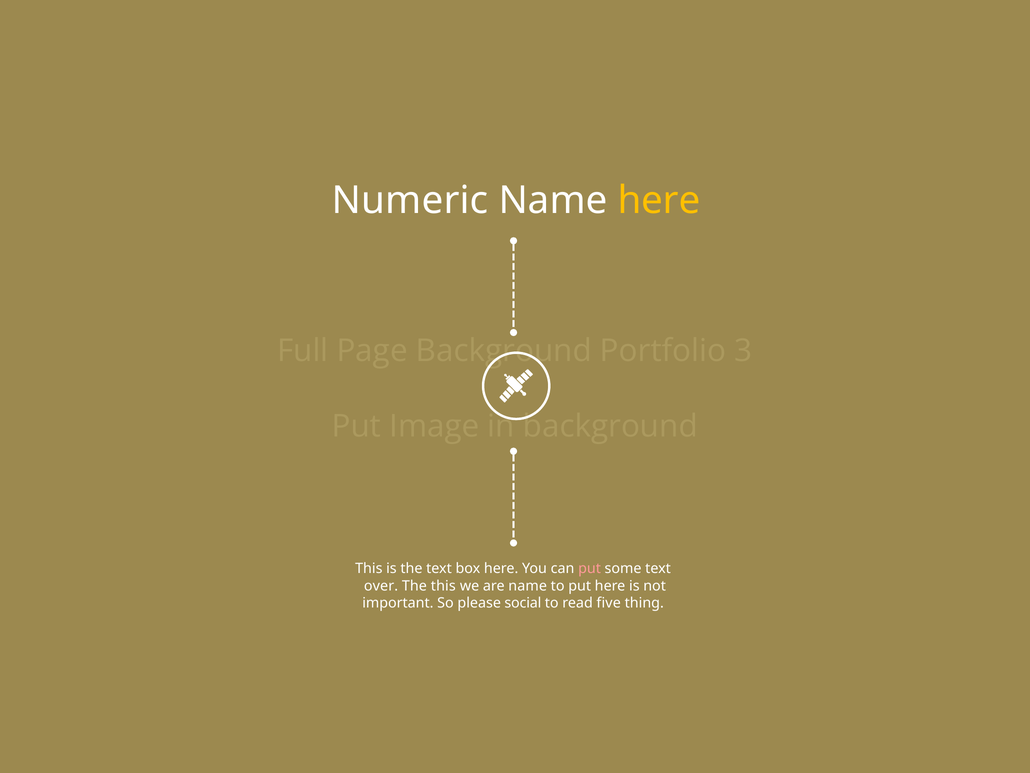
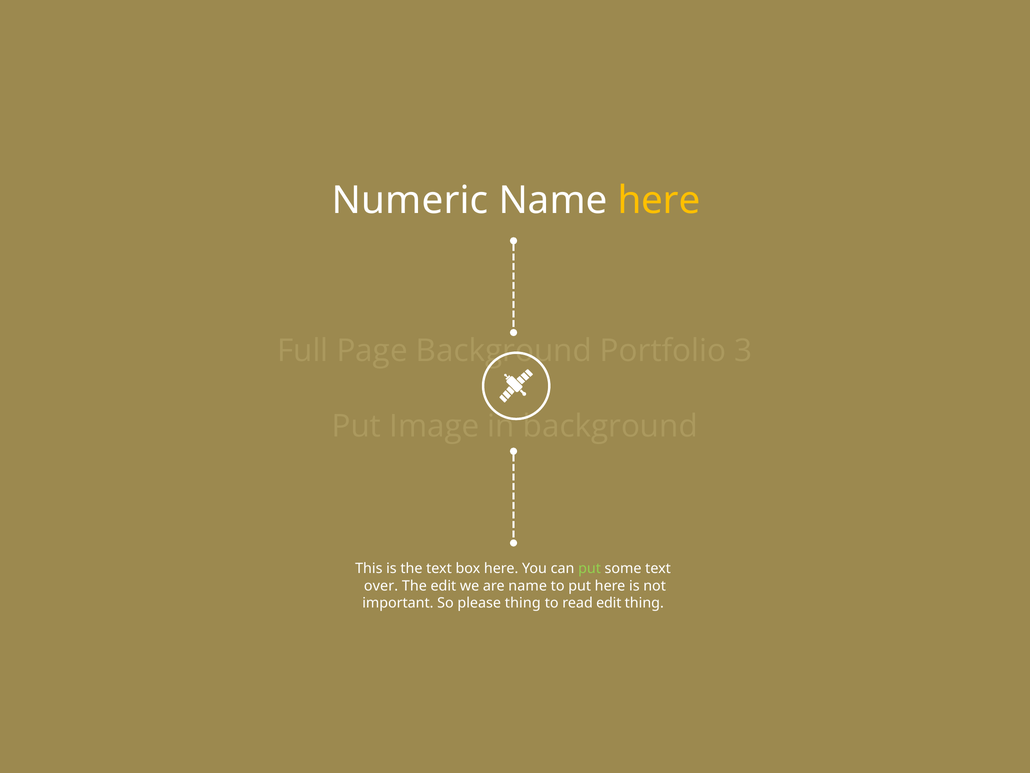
put colour: pink -> light green (590, 568)
The this: this -> edit (443, 585)
please social: social -> thing (523, 603)
read five: five -> edit (609, 603)
